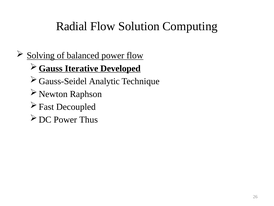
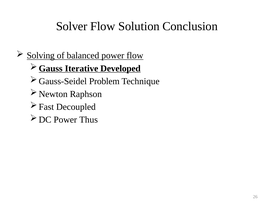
Radial: Radial -> Solver (72, 26)
Computing: Computing -> Conclusion (190, 26)
Analytic: Analytic -> Problem (104, 81)
